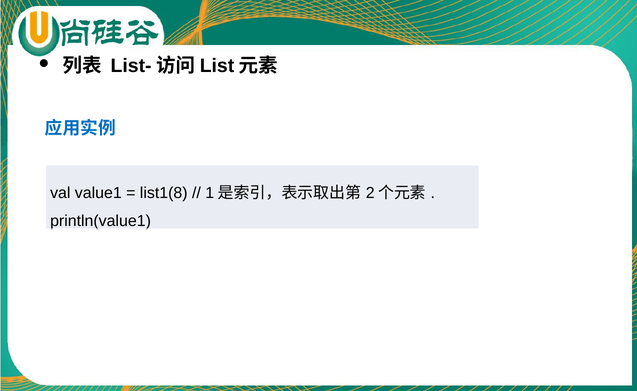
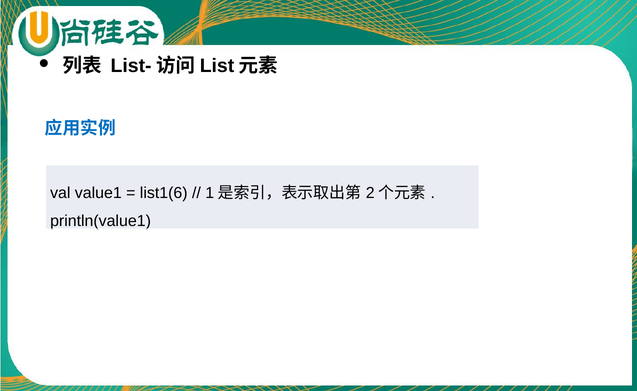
list1(8: list1(8 -> list1(6 (164, 193)
